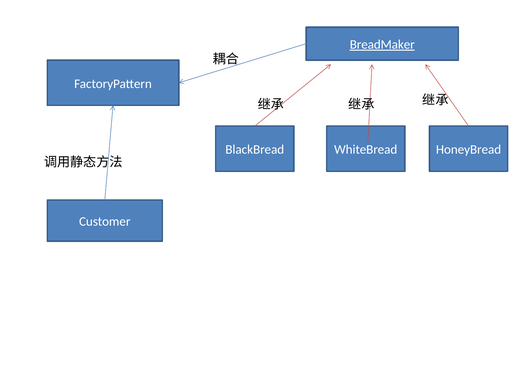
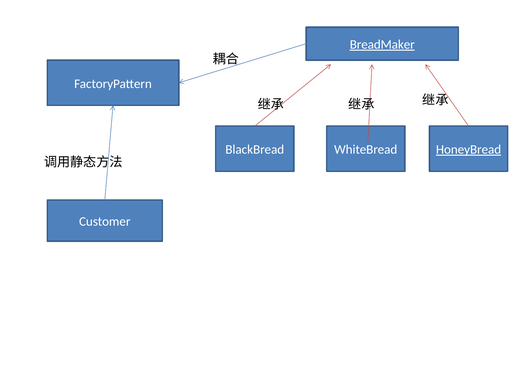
HoneyBread underline: none -> present (469, 149)
